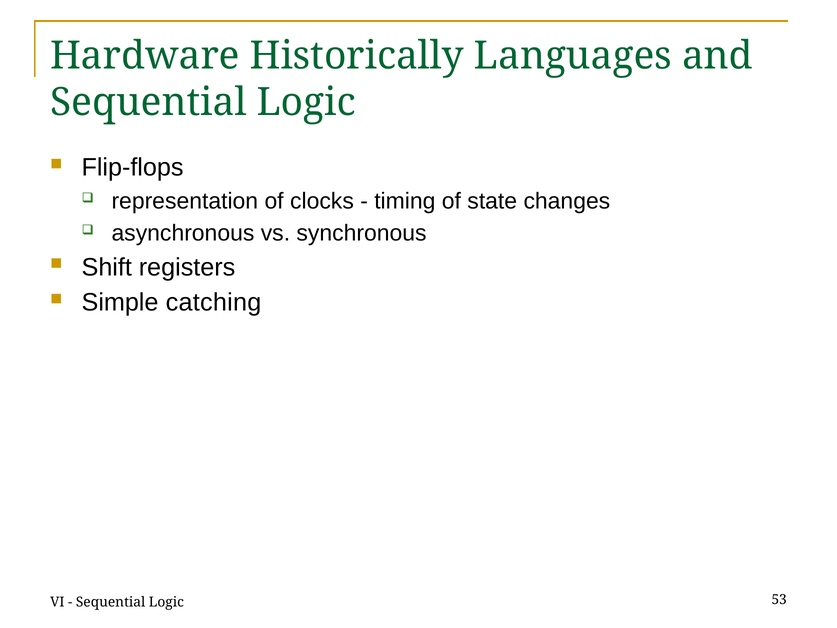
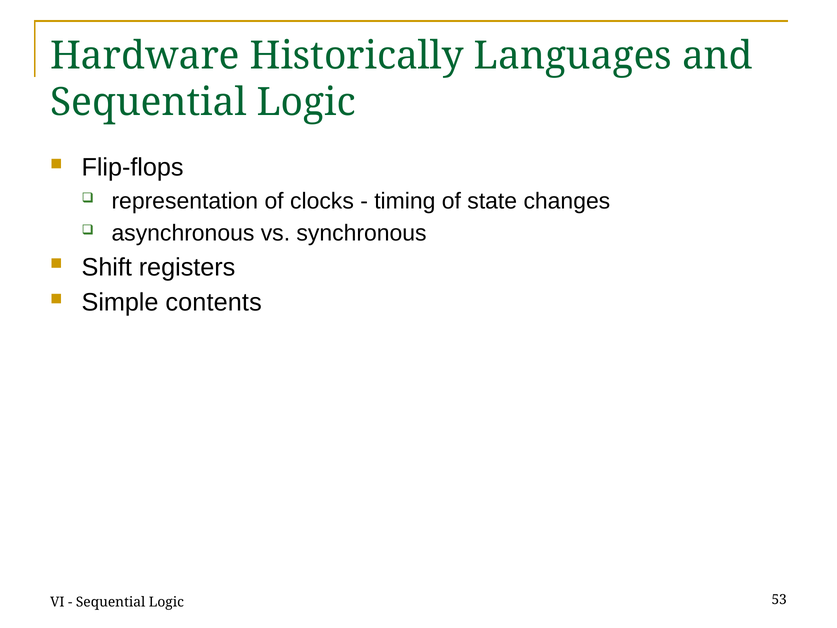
catching: catching -> contents (214, 302)
